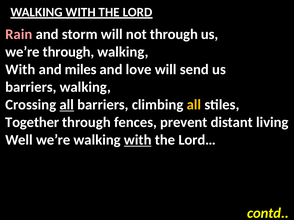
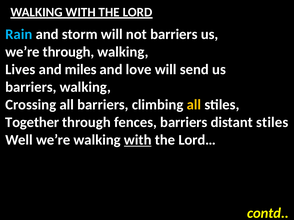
Rain colour: pink -> light blue (19, 34)
not through: through -> barriers (174, 34)
With: With -> Lives (20, 70)
all underline: present -> none (67, 105)
fences prevent: prevent -> barriers (184, 123)
distant living: living -> stiles (272, 123)
